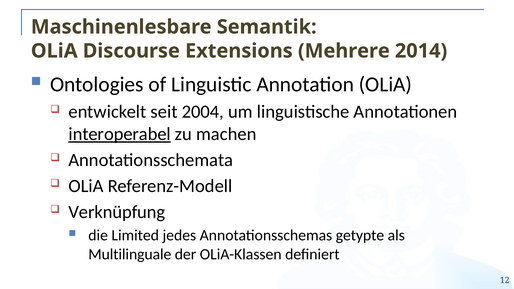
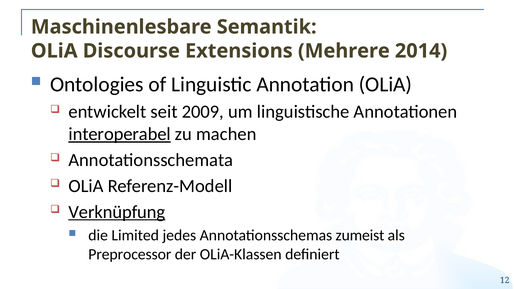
2004: 2004 -> 2009 (203, 112)
Verknüpfung underline: none -> present (117, 212)
getypte: getypte -> zumeist (360, 236)
Multilinguale: Multilinguale -> Preprocessor (130, 254)
